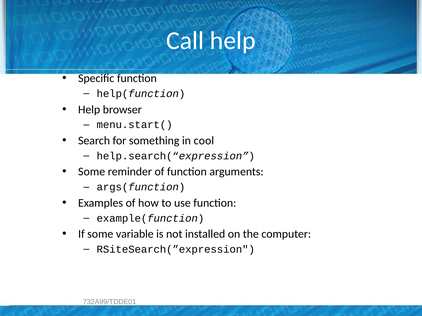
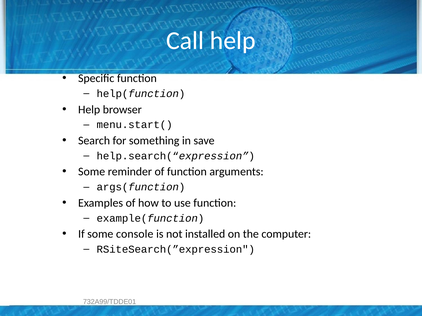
cool: cool -> save (204, 141)
variable: variable -> console (135, 234)
